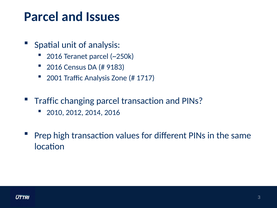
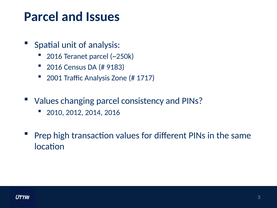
Traffic: Traffic -> Values (47, 101)
parcel transaction: transaction -> consistency (143, 101)
